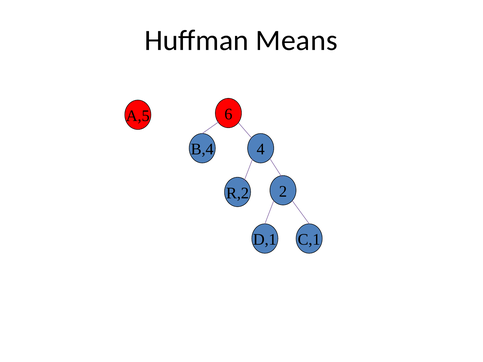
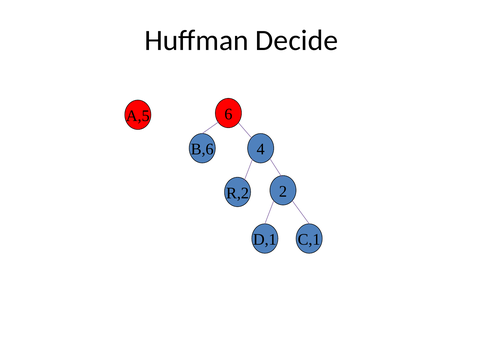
Means: Means -> Decide (297, 40)
B,4: B,4 -> B,6 (202, 149)
